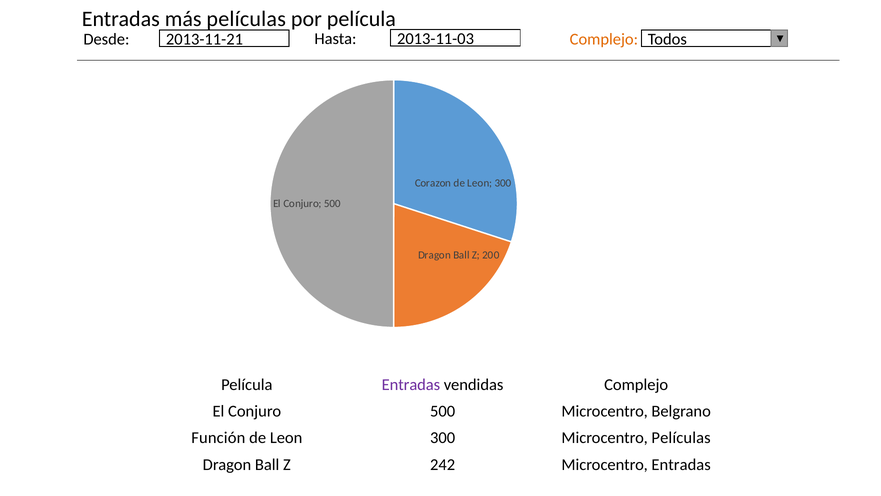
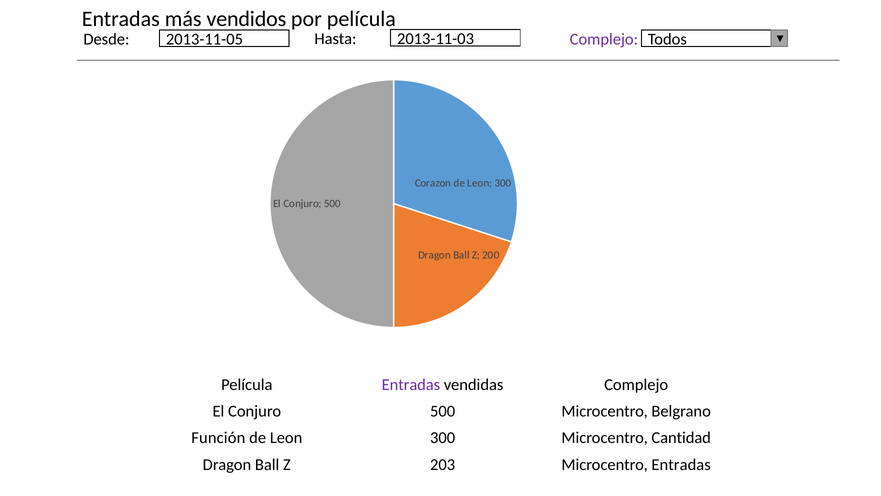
más películas: películas -> vendidos (246, 19)
2013-11-21: 2013-11-21 -> 2013-11-05 (204, 39)
Complejo colour: orange -> purple (604, 39)
Microcentro Películas: Películas -> Cantidad (681, 438)
242: 242 -> 203 (443, 464)
